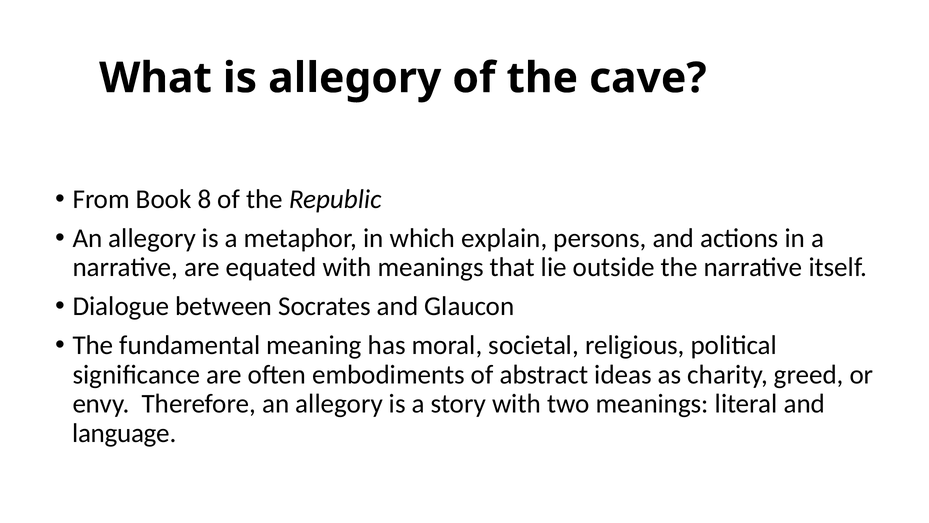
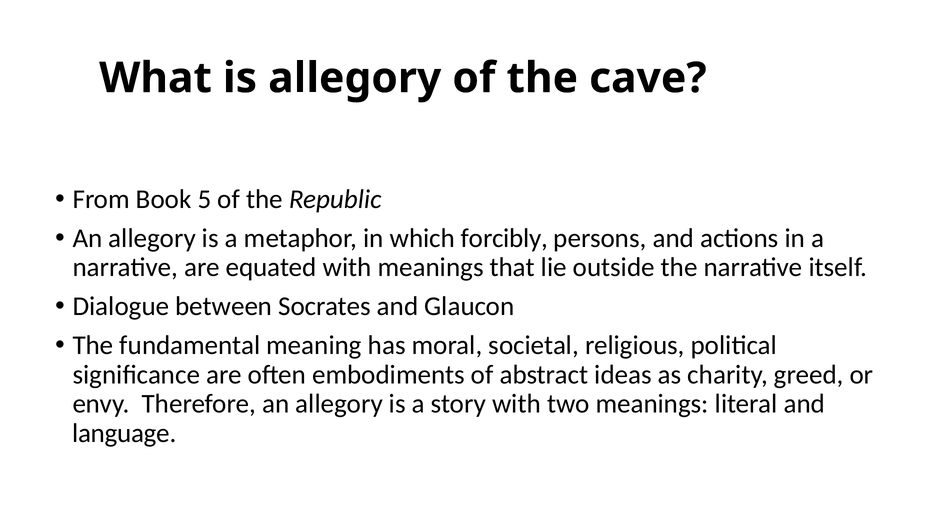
8: 8 -> 5 (204, 199)
explain: explain -> forcibly (504, 238)
